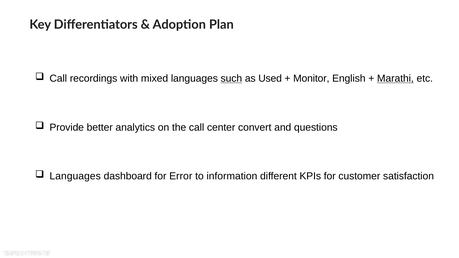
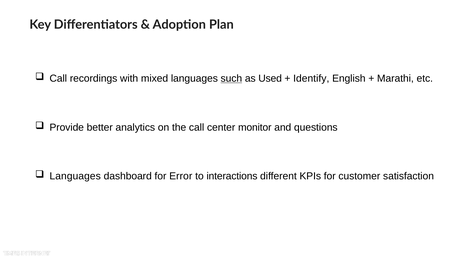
Monitor: Monitor -> Identify (311, 79)
Marathi underline: present -> none (395, 79)
convert: convert -> monitor (255, 127)
information: information -> interactions (232, 176)
